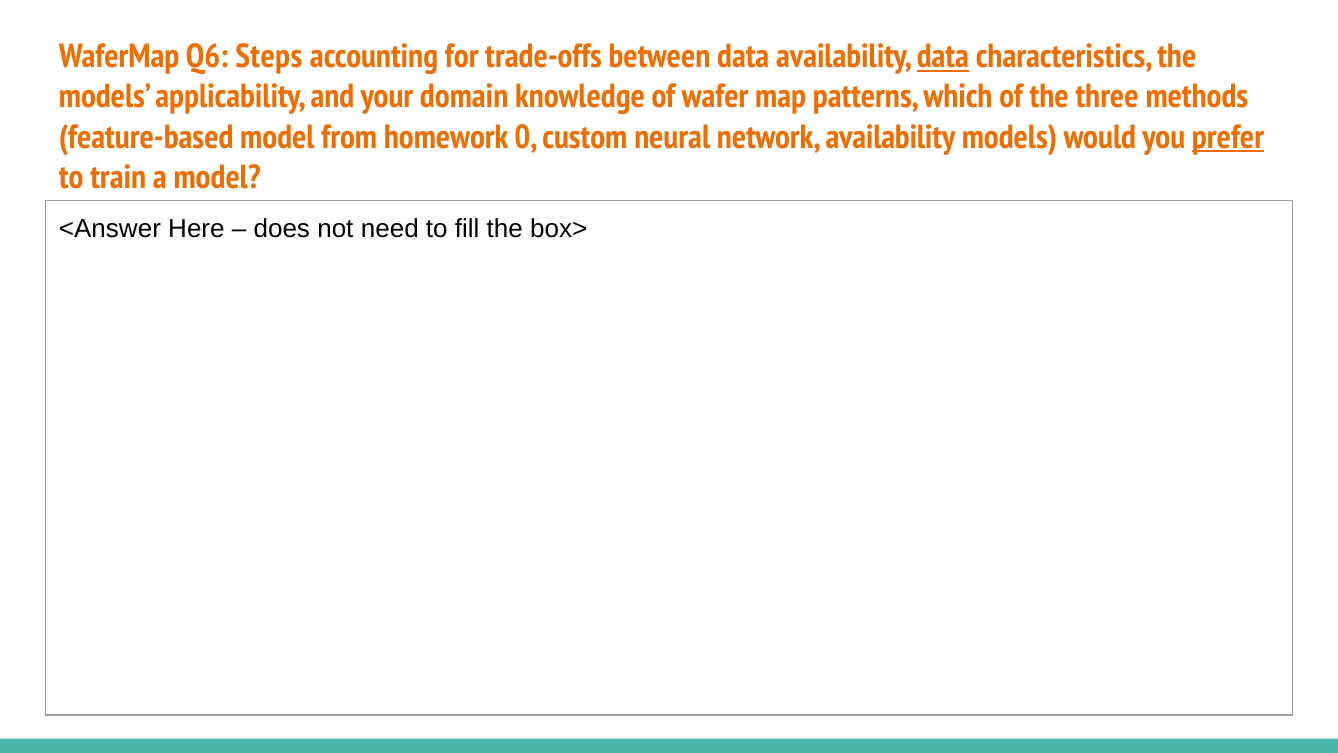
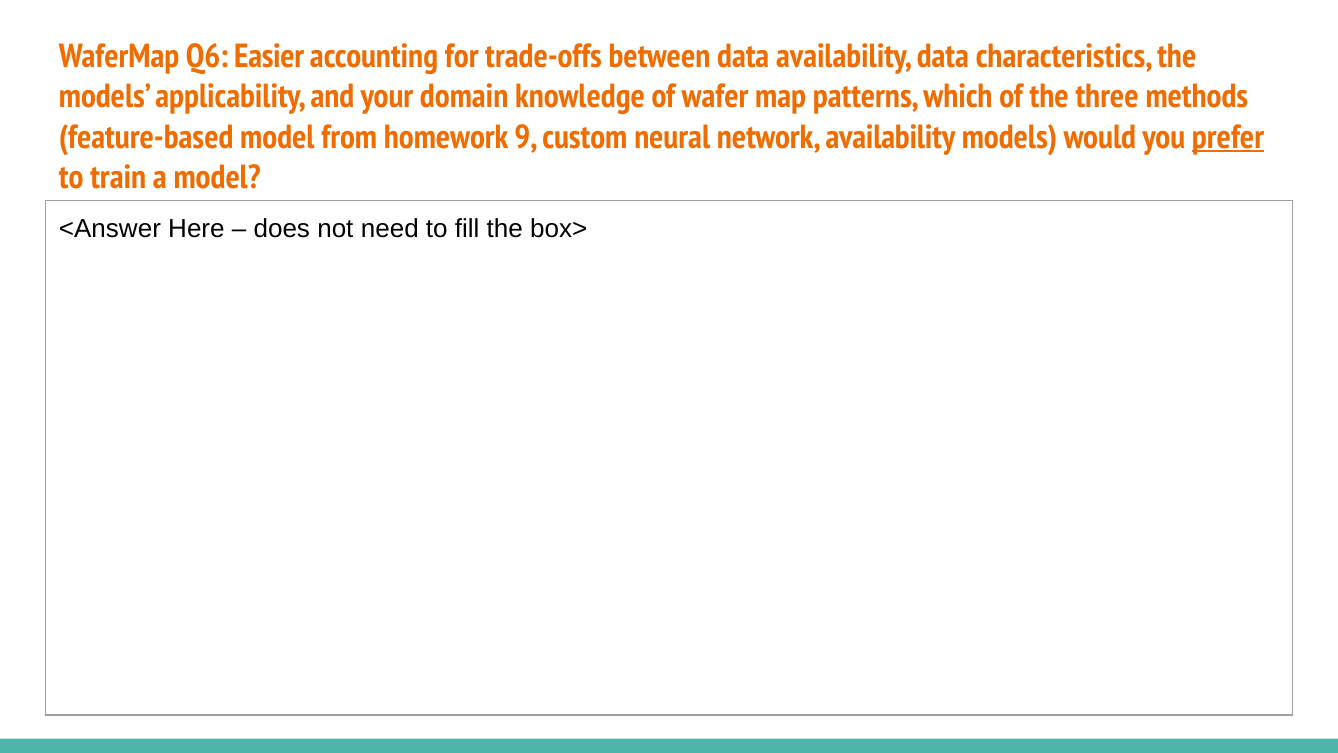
Steps: Steps -> Easier (269, 57)
data underline: present -> none (943, 57)
0: 0 -> 9 (526, 137)
